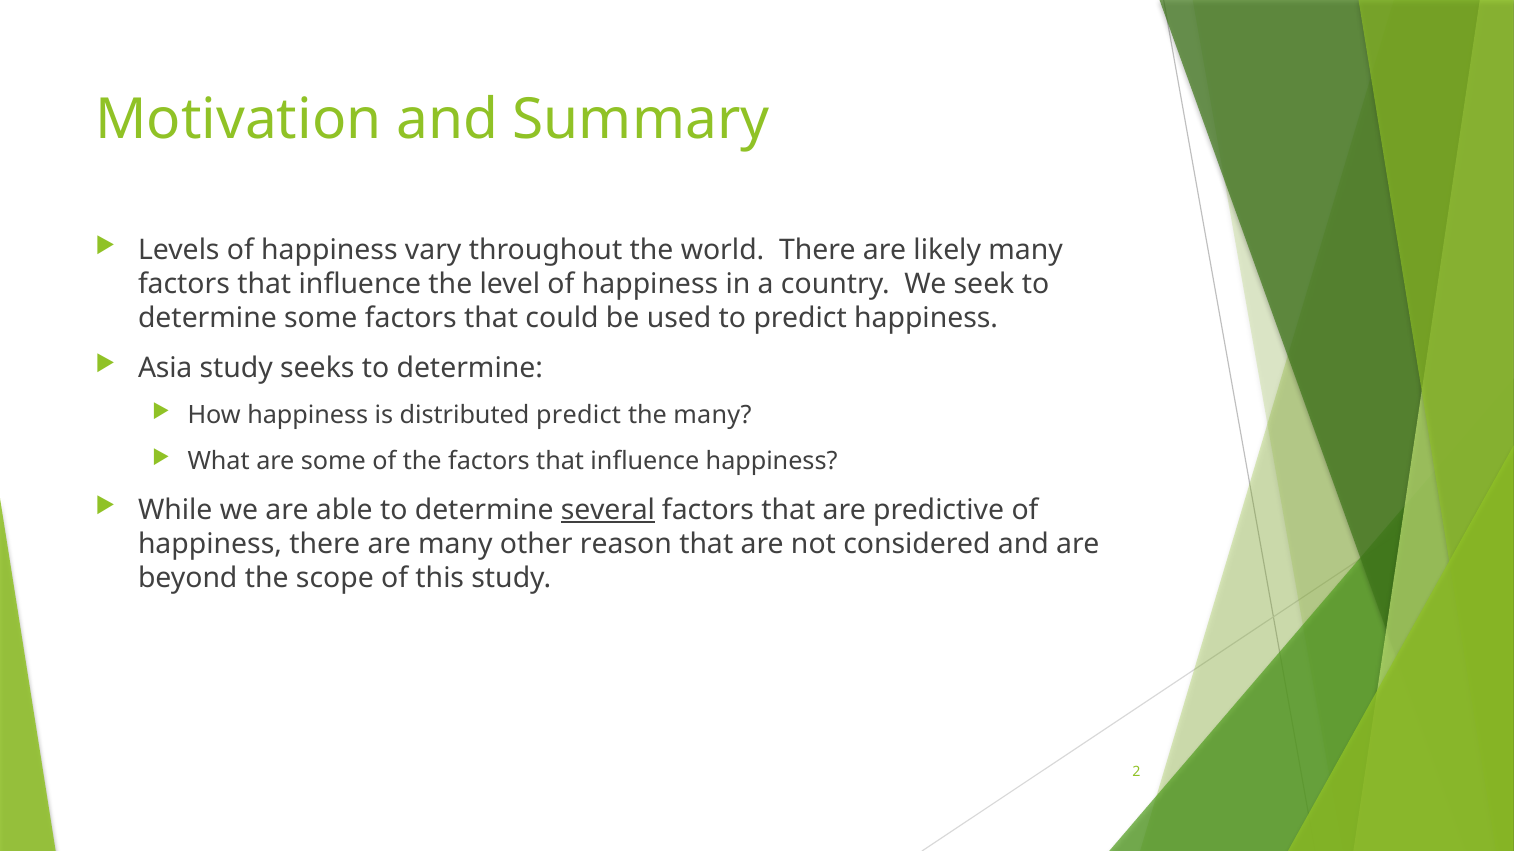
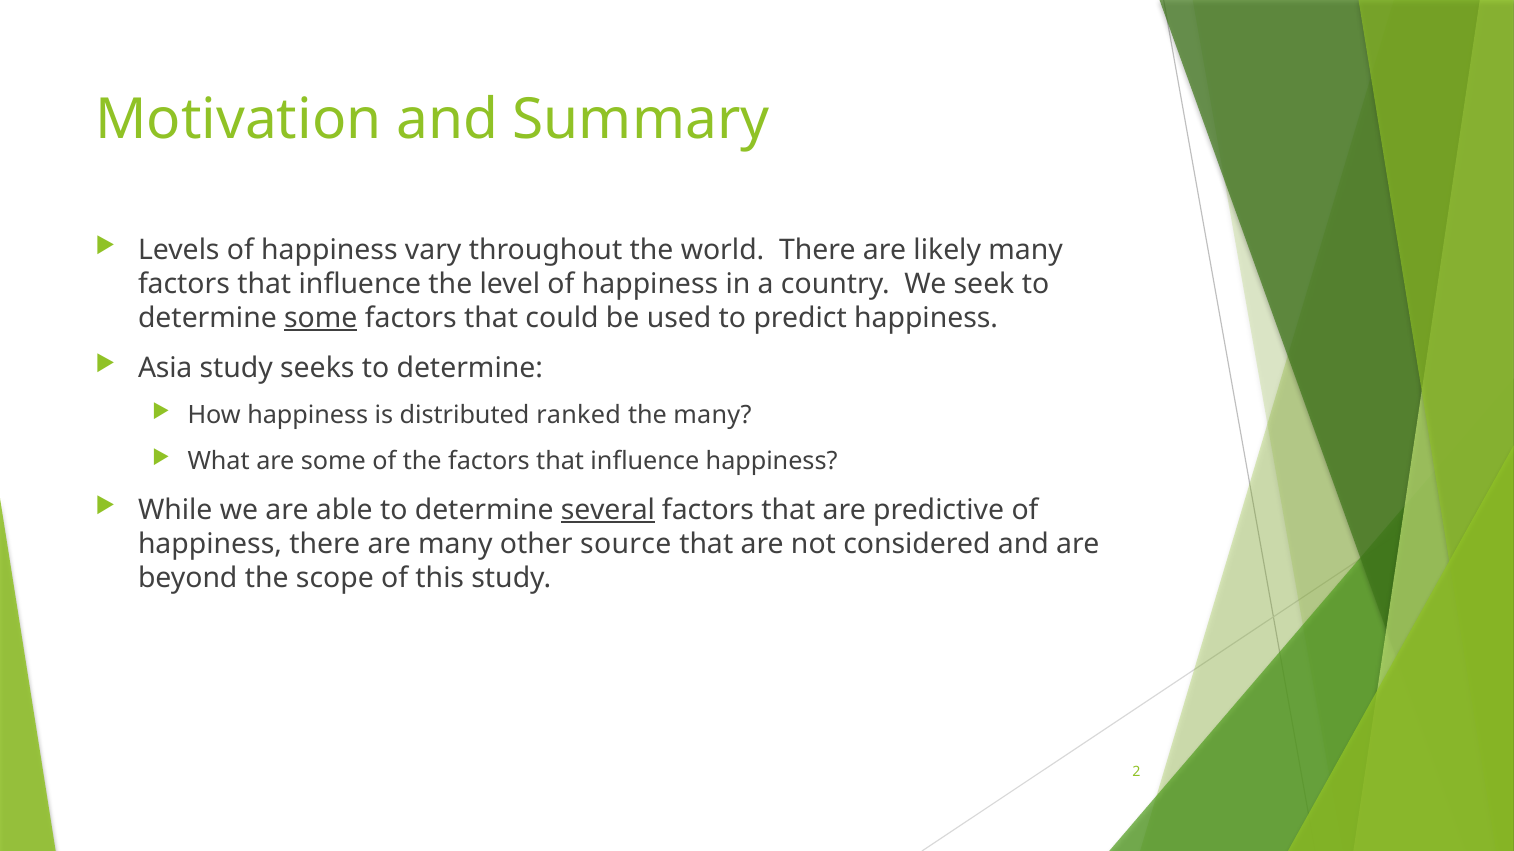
some underline: none -> present (321, 318)
distributed predict: predict -> ranked (579, 416)
reason: reason -> source (626, 544)
